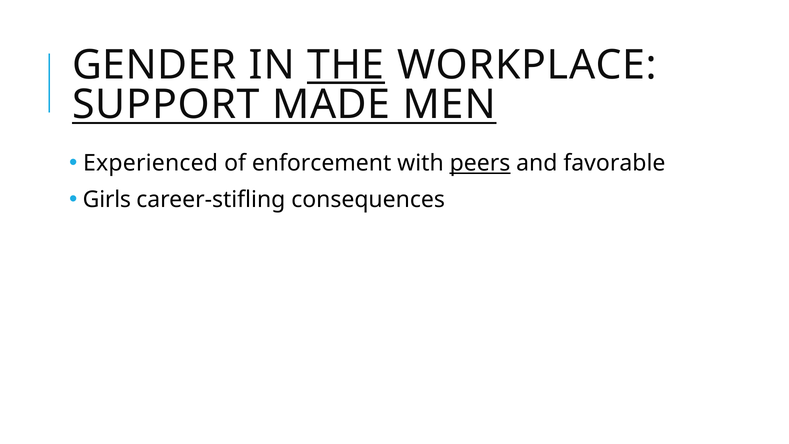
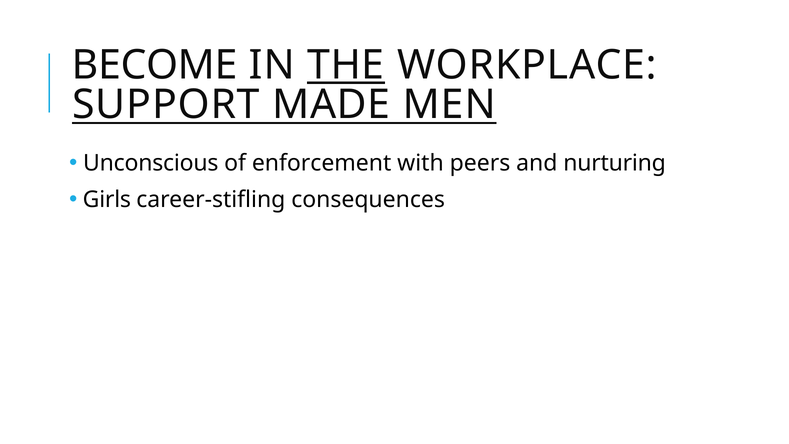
GENDER: GENDER -> BECOME (155, 65)
Experienced: Experienced -> Unconscious (151, 163)
peers underline: present -> none (480, 163)
favorable: favorable -> nurturing (615, 163)
